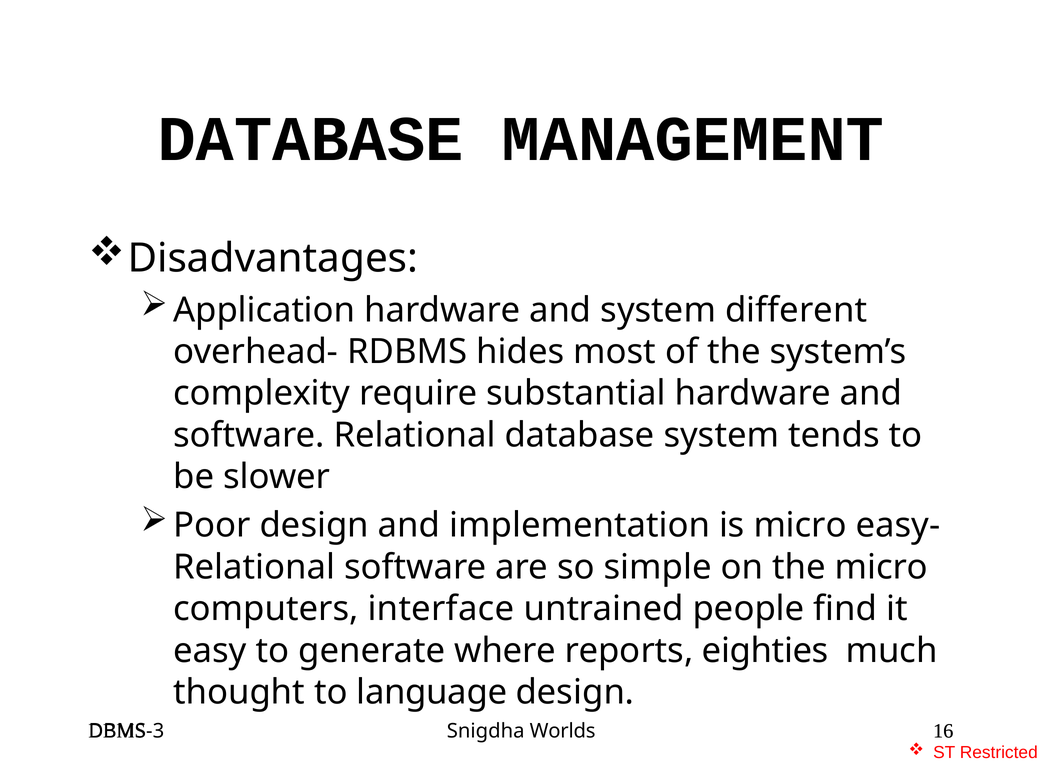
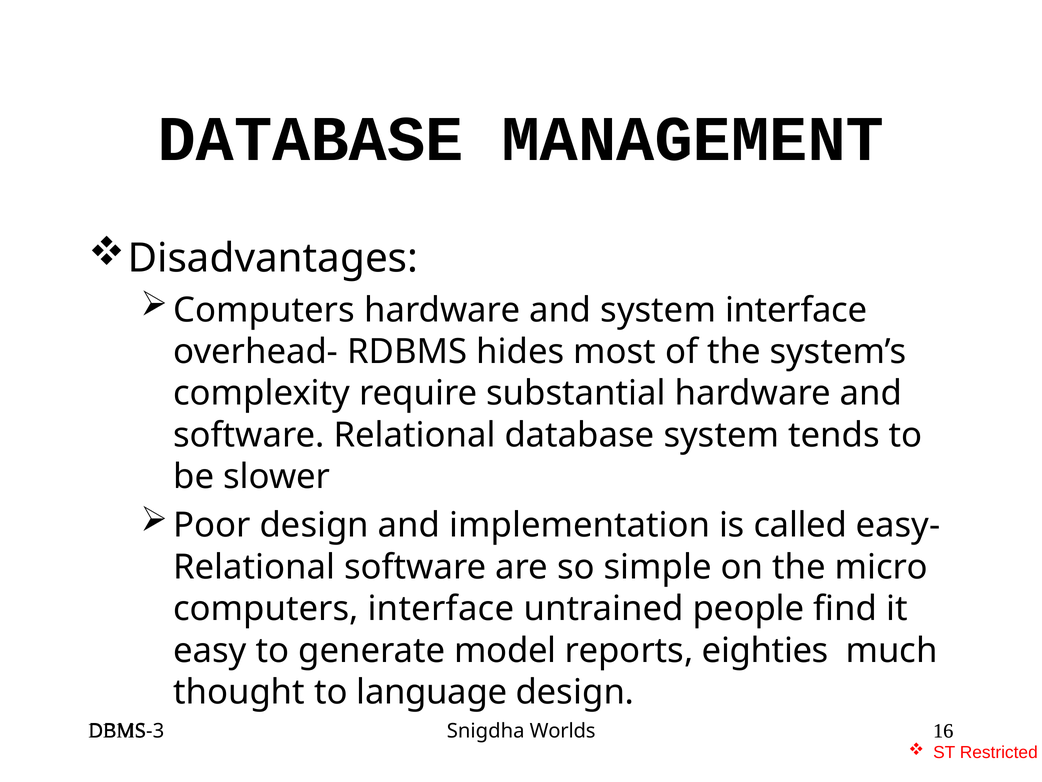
Application: Application -> Computers (264, 310)
system different: different -> interface (796, 310)
is micro: micro -> called (800, 525)
where: where -> model (505, 650)
